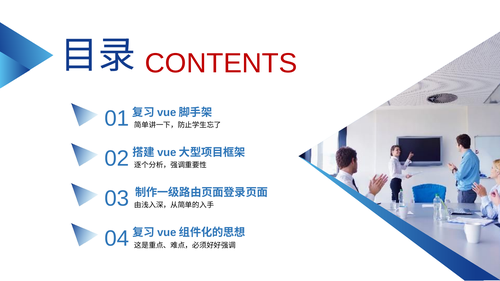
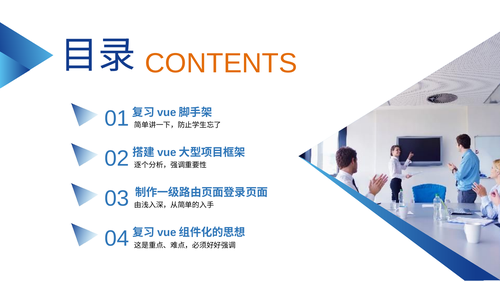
CONTENTS colour: red -> orange (221, 63)
